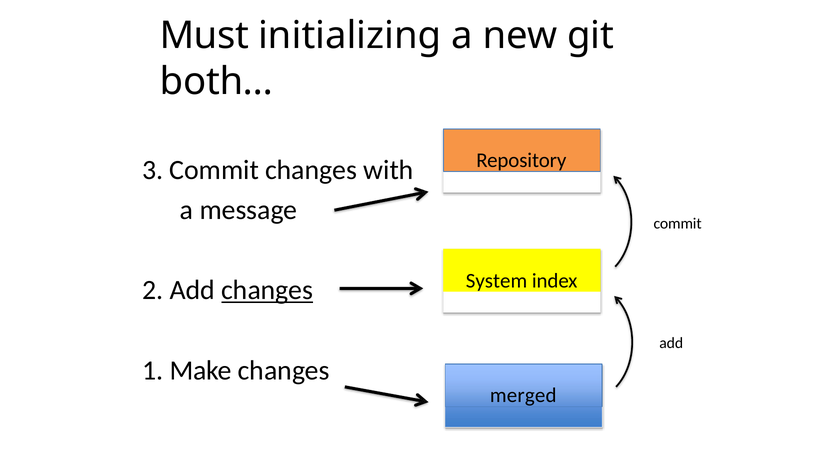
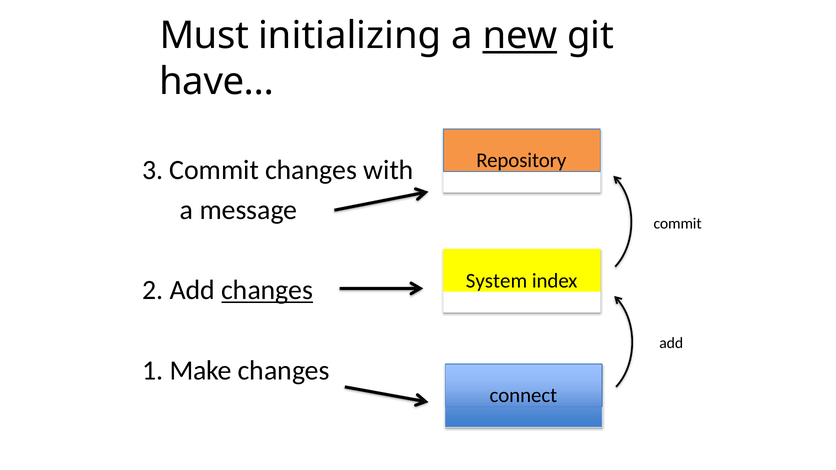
new underline: none -> present (520, 36)
both…: both… -> have… (217, 82)
merged: merged -> connect (523, 396)
